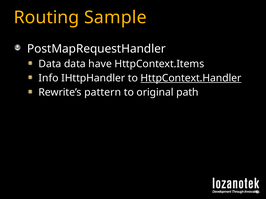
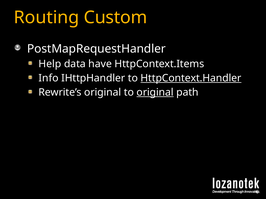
Sample: Sample -> Custom (116, 17)
Data: Data -> Help (50, 64)
Rewrite’s pattern: pattern -> original (103, 93)
original underline: none -> present (155, 93)
